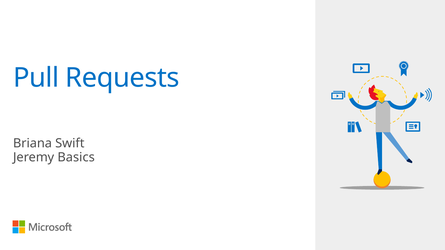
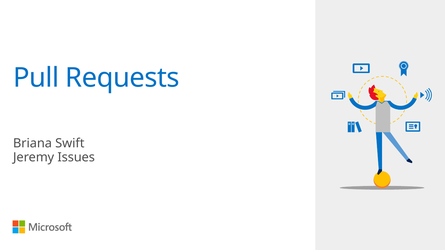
Basics: Basics -> Issues (76, 157)
